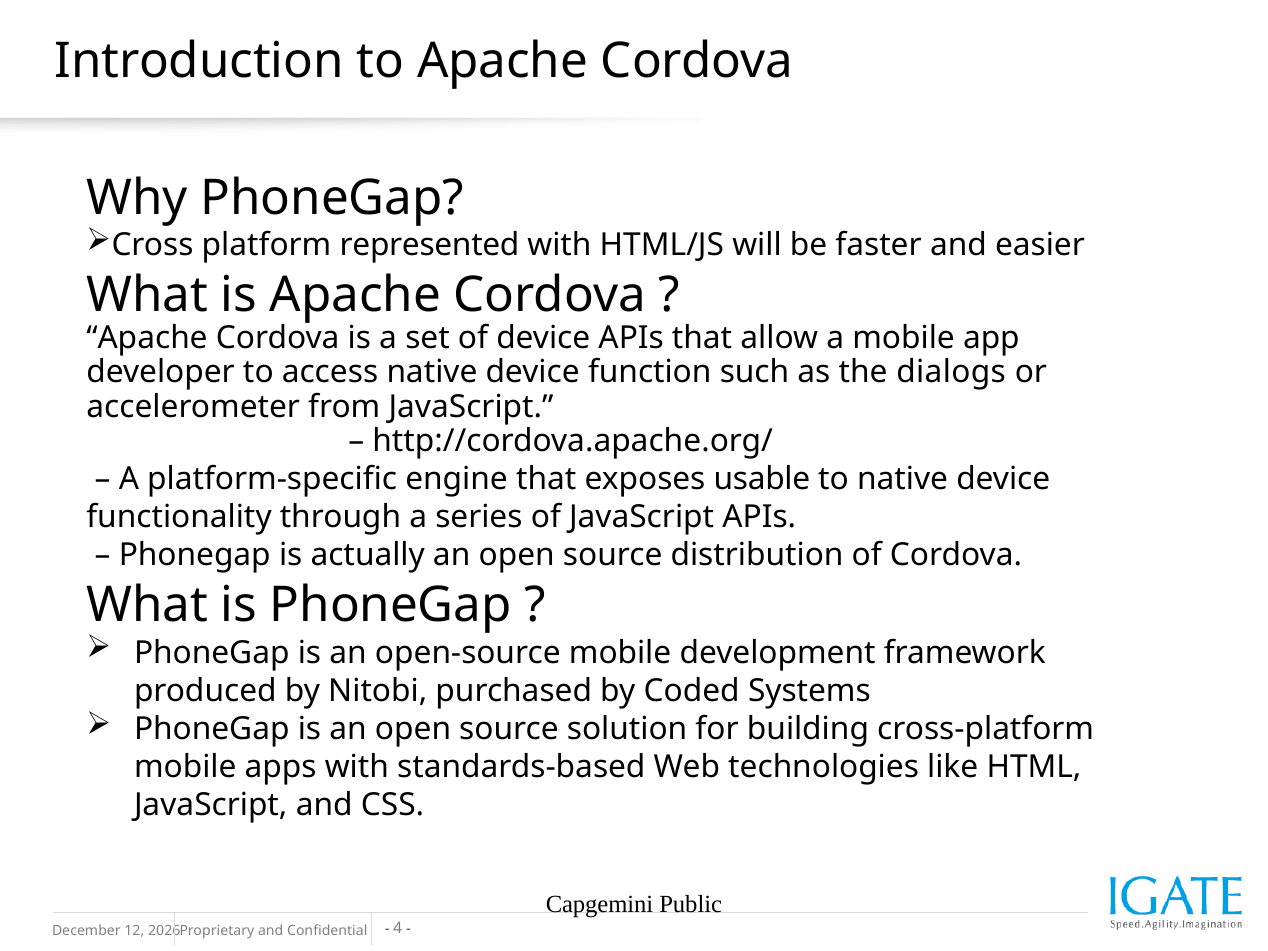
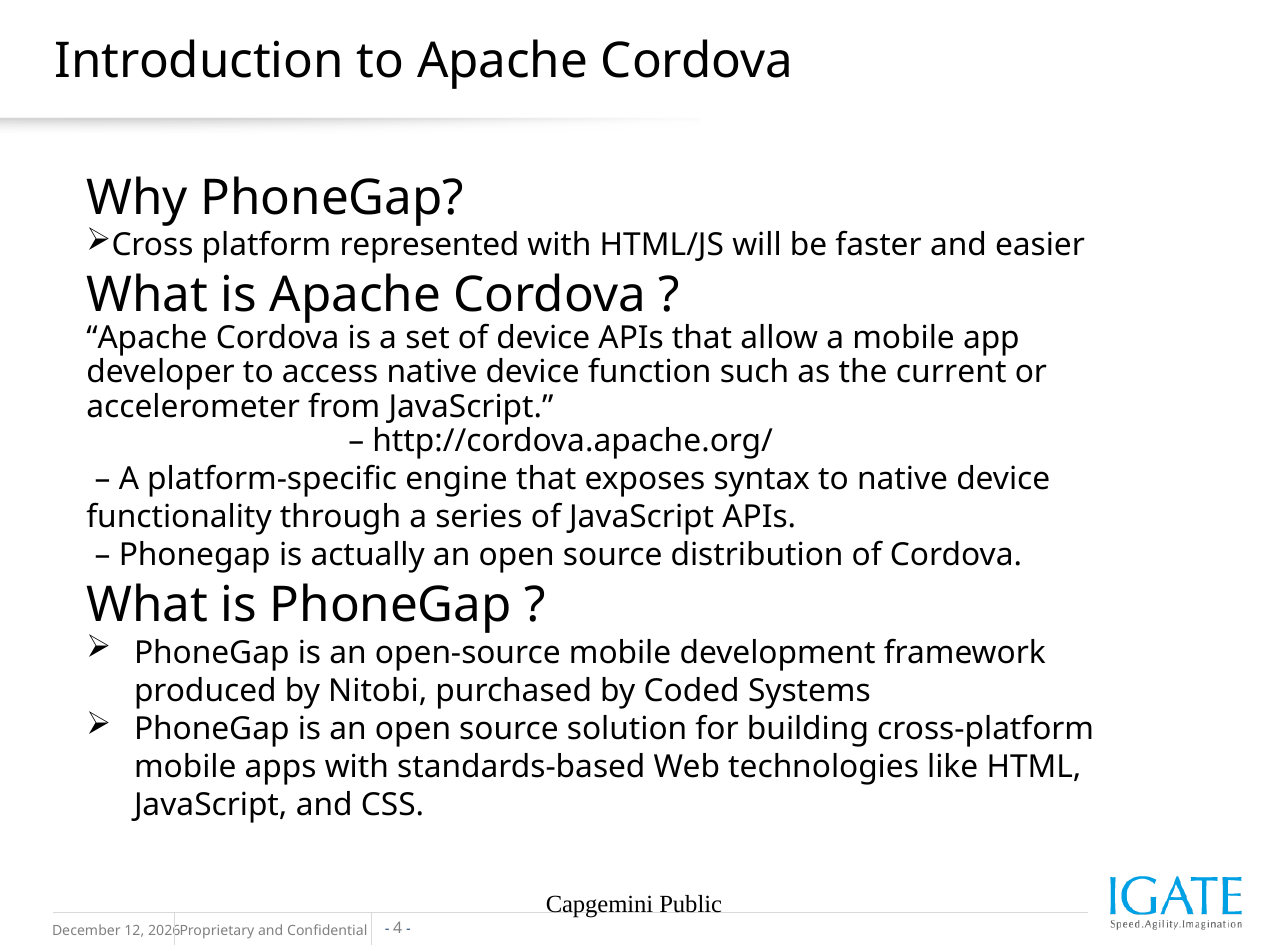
dialogs: dialogs -> current (951, 372)
usable: usable -> syntax (762, 479)
